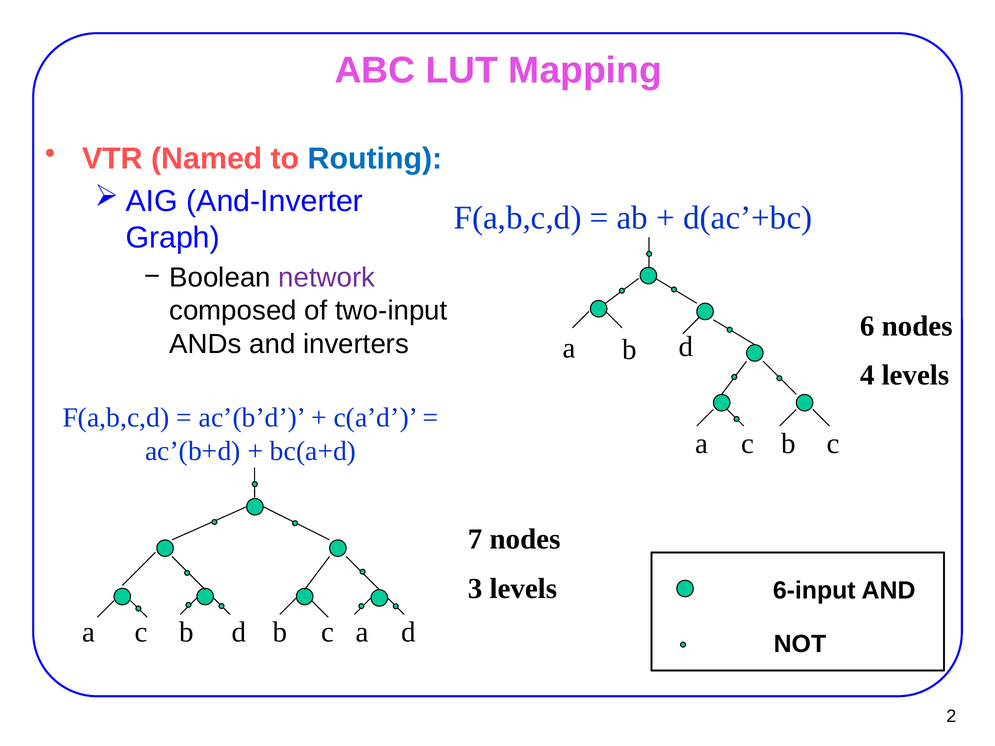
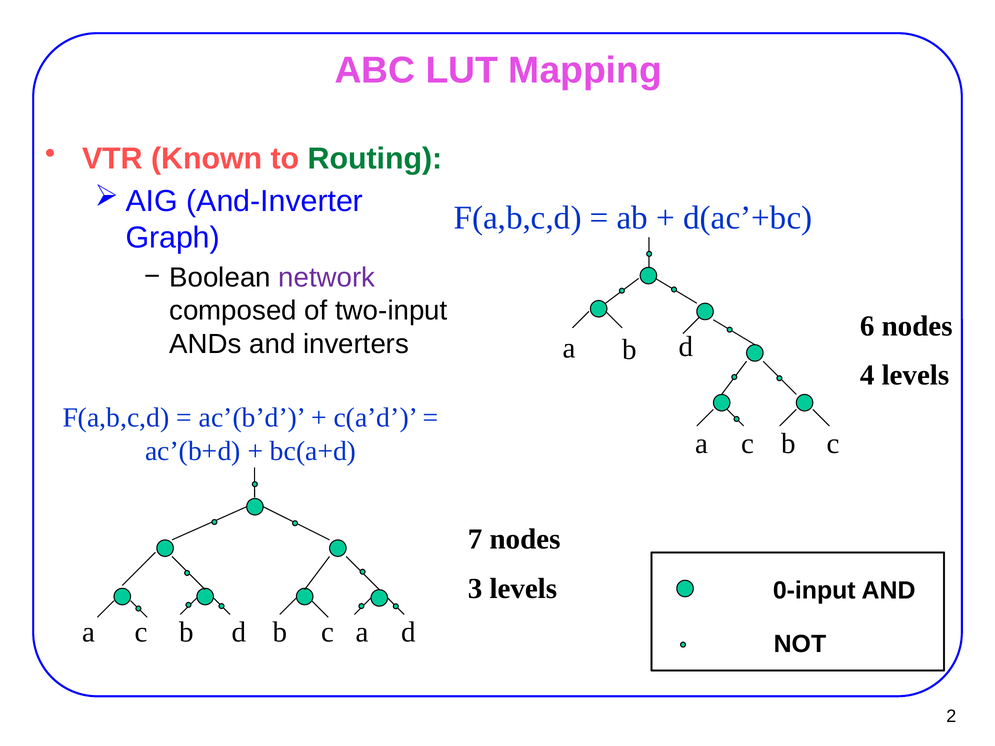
Named: Named -> Known (207, 159)
Routing colour: blue -> green (375, 159)
6-input: 6-input -> 0-input (814, 591)
